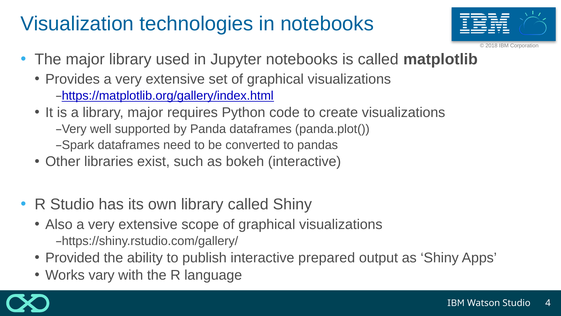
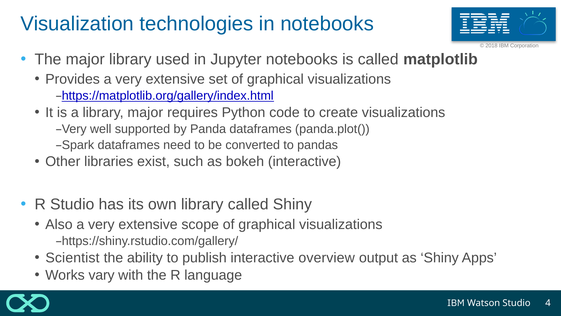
Provided: Provided -> Scientist (72, 257)
prepared: prepared -> overview (327, 257)
